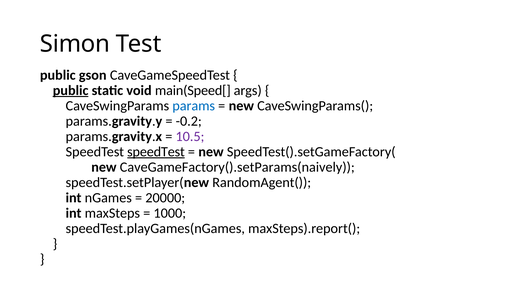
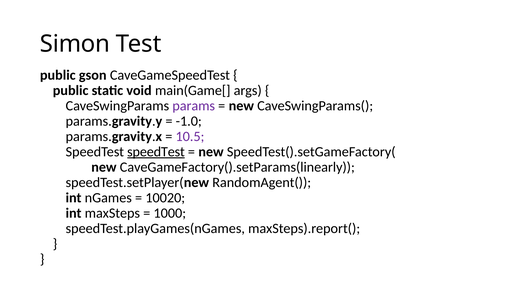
public underline: present -> none (71, 90)
main(Speed[: main(Speed[ -> main(Game[ (193, 90)
params colour: blue -> purple (194, 106)
-0.2: -0.2 -> -1.0 (189, 121)
CaveGameFactory().setParams(naively: CaveGameFactory().setParams(naively -> CaveGameFactory().setParams(linearly (237, 167)
20000: 20000 -> 10020 (165, 198)
